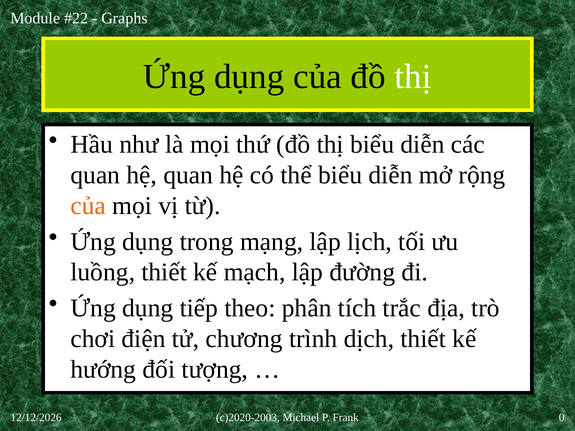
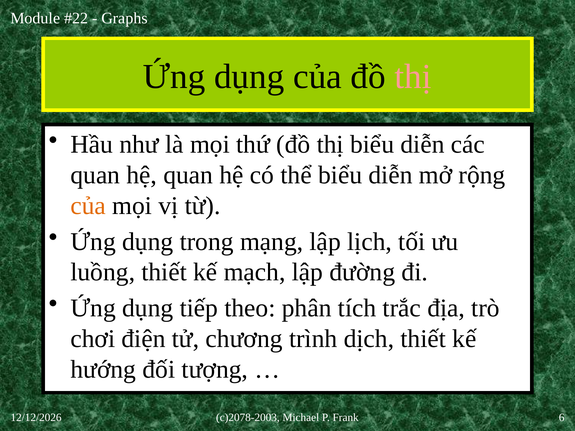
thị colour: white -> pink (413, 77)
c)2020-2003: c)2020-2003 -> c)2078-2003 (248, 418)
0: 0 -> 6 (562, 418)
